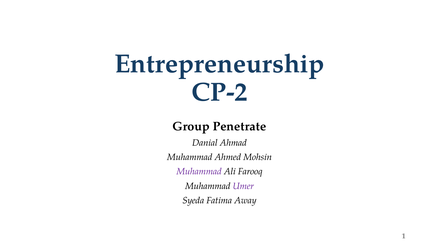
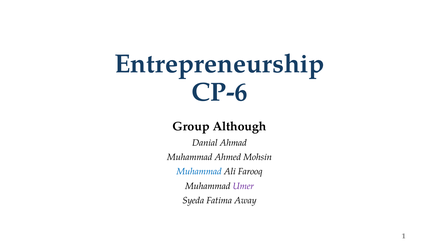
CP-2: CP-2 -> CP-6 (220, 92)
Penetrate: Penetrate -> Although (240, 126)
Muhammad colour: purple -> blue (199, 172)
